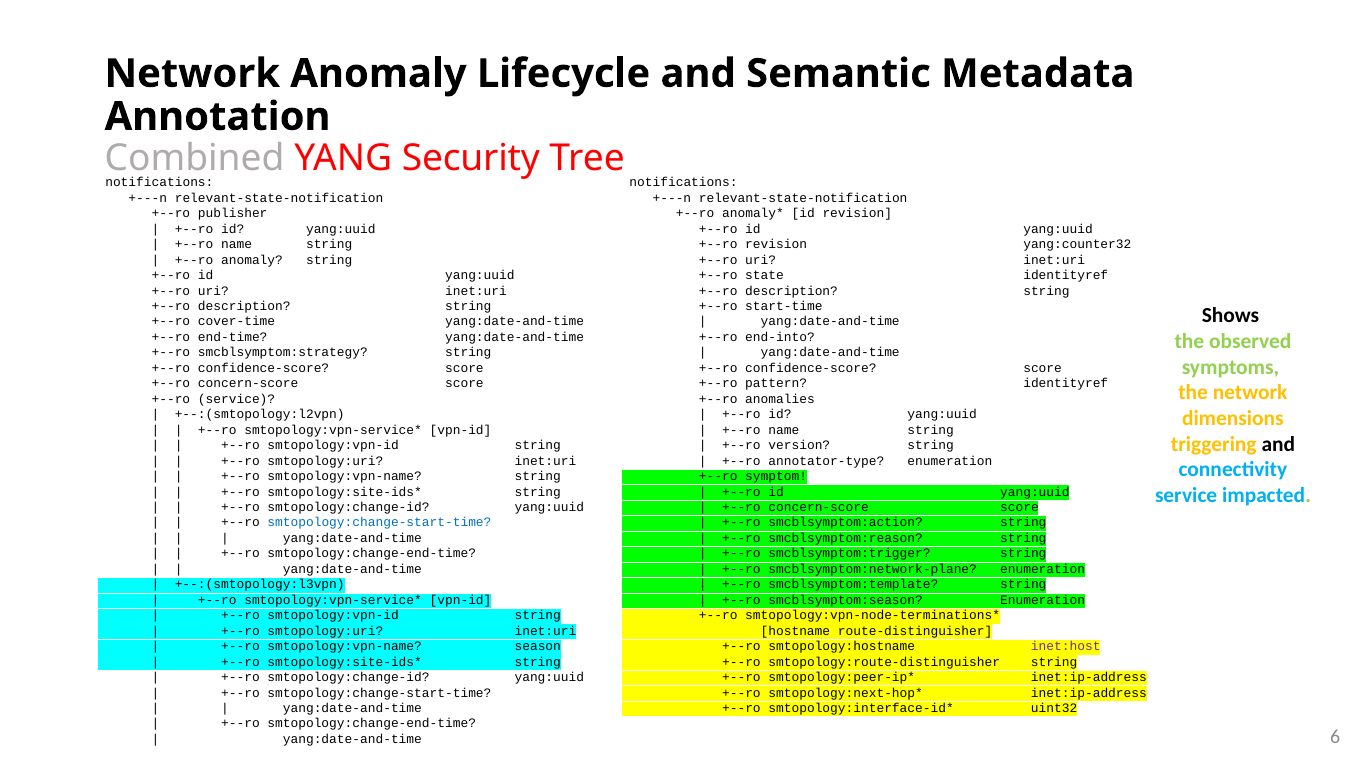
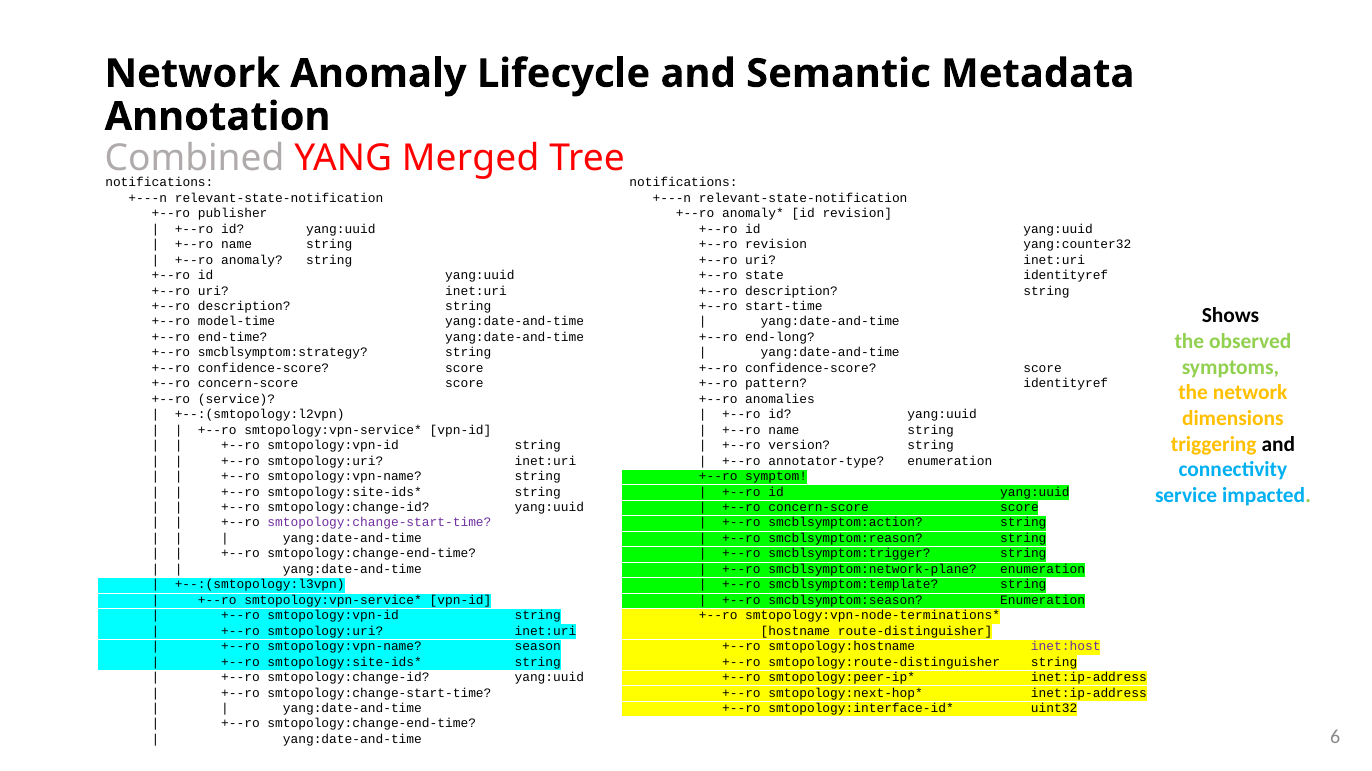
Security: Security -> Merged (471, 159)
cover-time: cover-time -> model-time (237, 322)
end-into: end-into -> end-long (780, 338)
smtopology:change-start-time colour: blue -> purple (379, 523)
